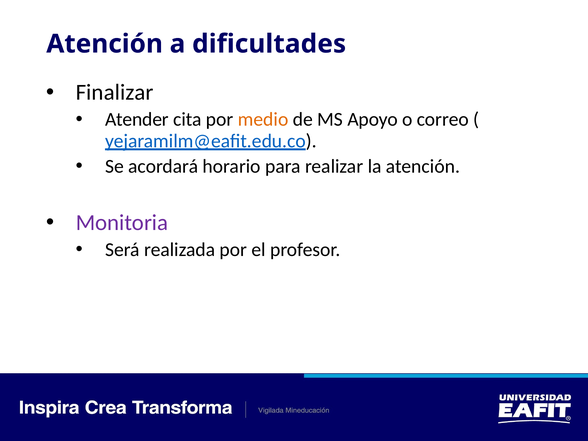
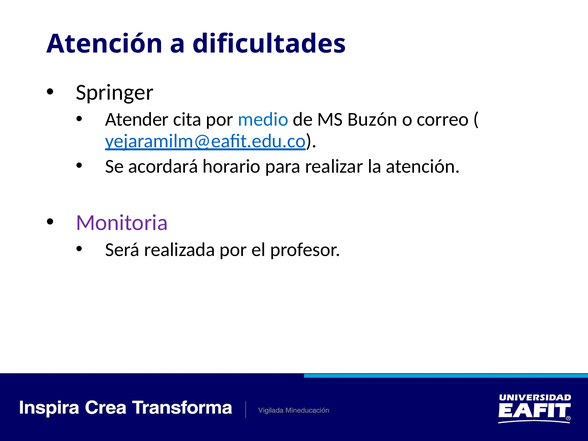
Finalizar: Finalizar -> Springer (115, 92)
medio colour: orange -> blue (263, 119)
Apoyo: Apoyo -> Buzón (372, 119)
